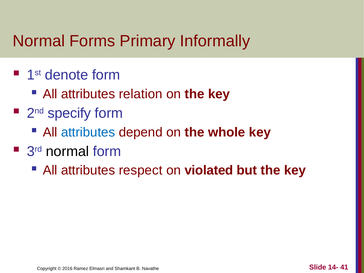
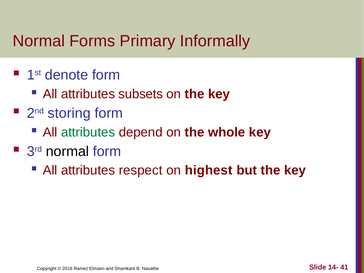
relation: relation -> subsets (141, 94)
specify: specify -> storing (69, 113)
attributes colour: blue -> green (88, 132)
violated: violated -> highest (209, 170)
